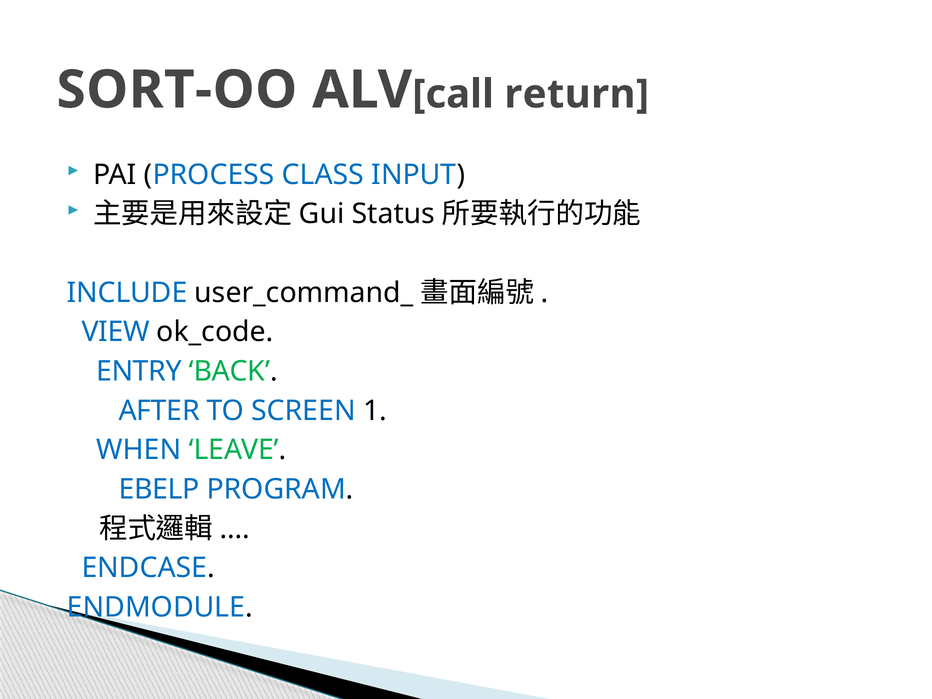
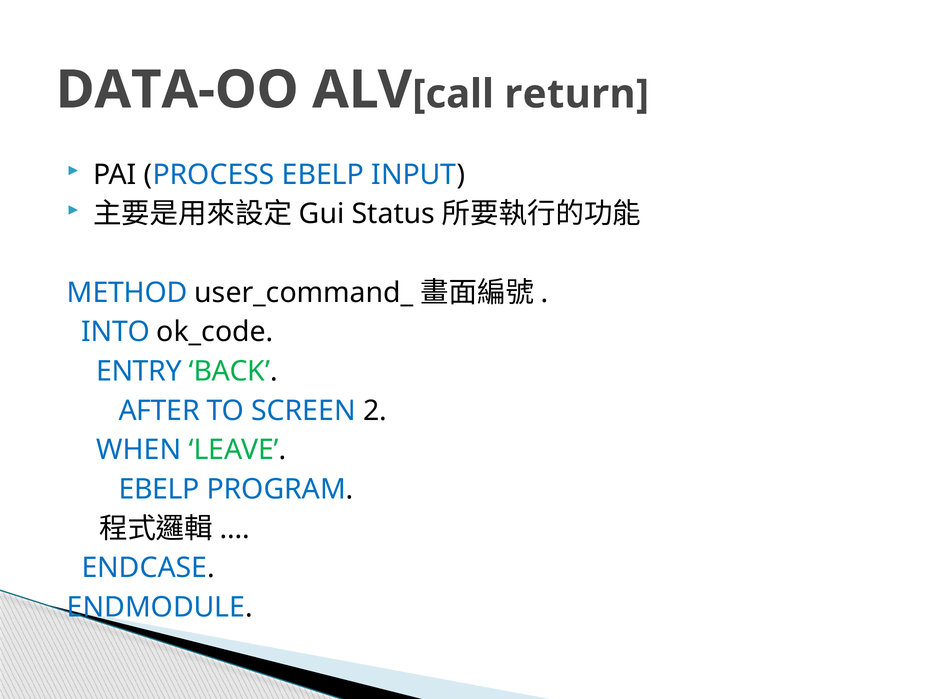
SORT-OO: SORT-OO -> DATA-OO (177, 90)
PROCESS CLASS: CLASS -> EBELP (323, 175)
INCLUDE: INCLUDE -> METHOD (127, 293)
VIEW: VIEW -> INTO (116, 332)
1: 1 -> 2 (375, 411)
